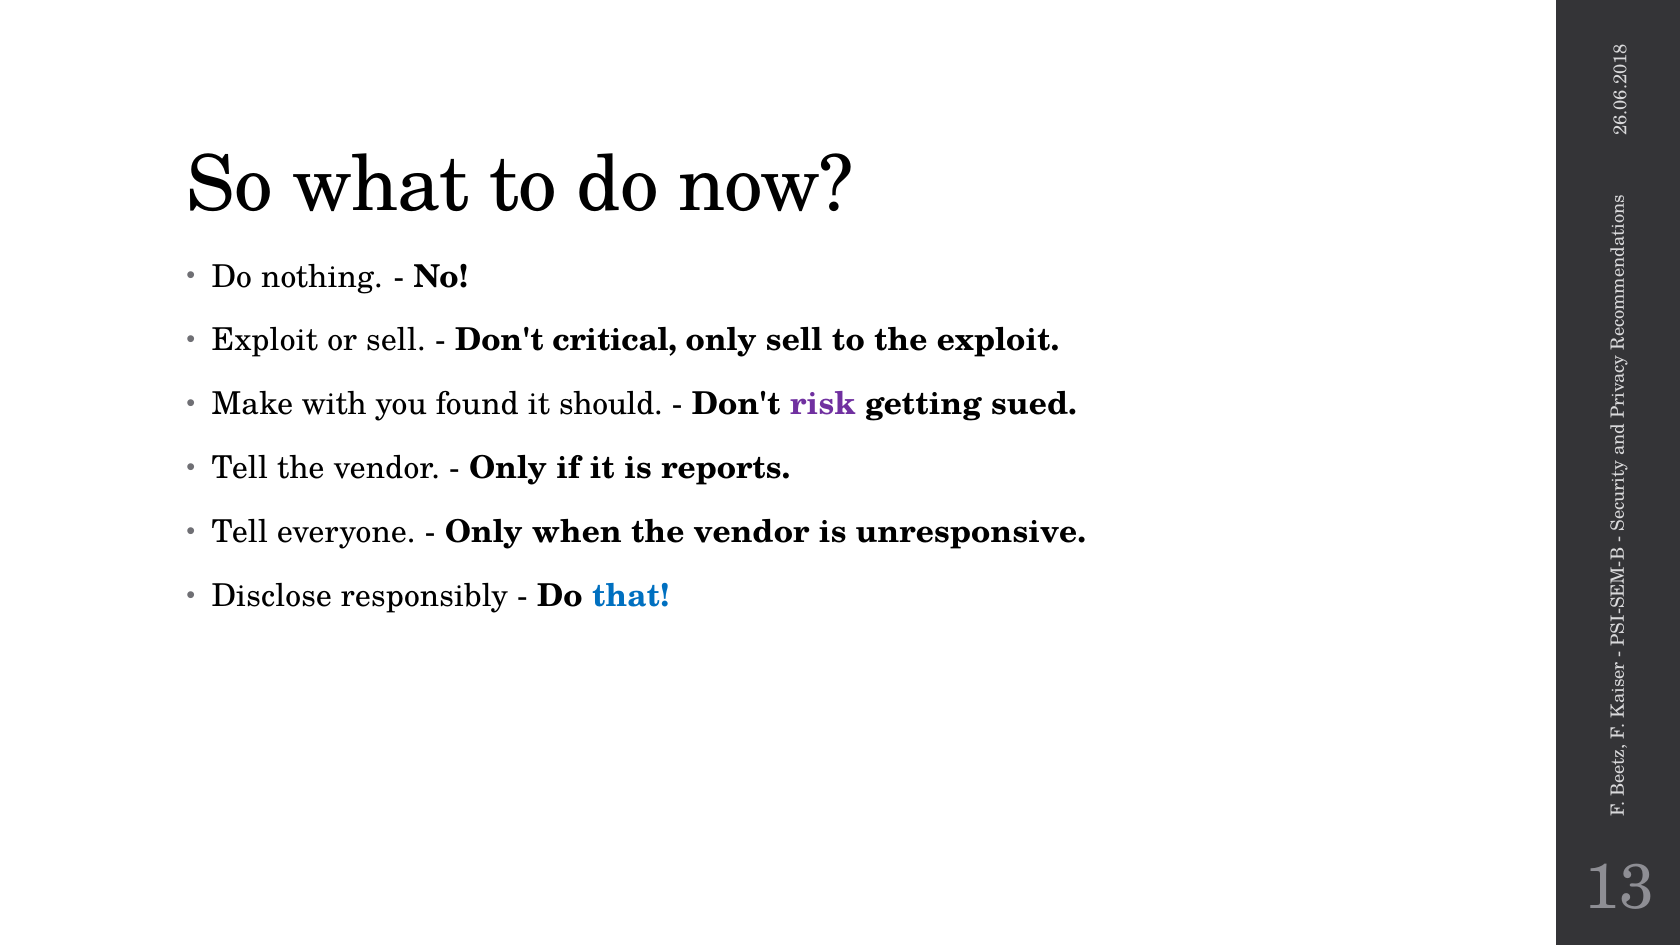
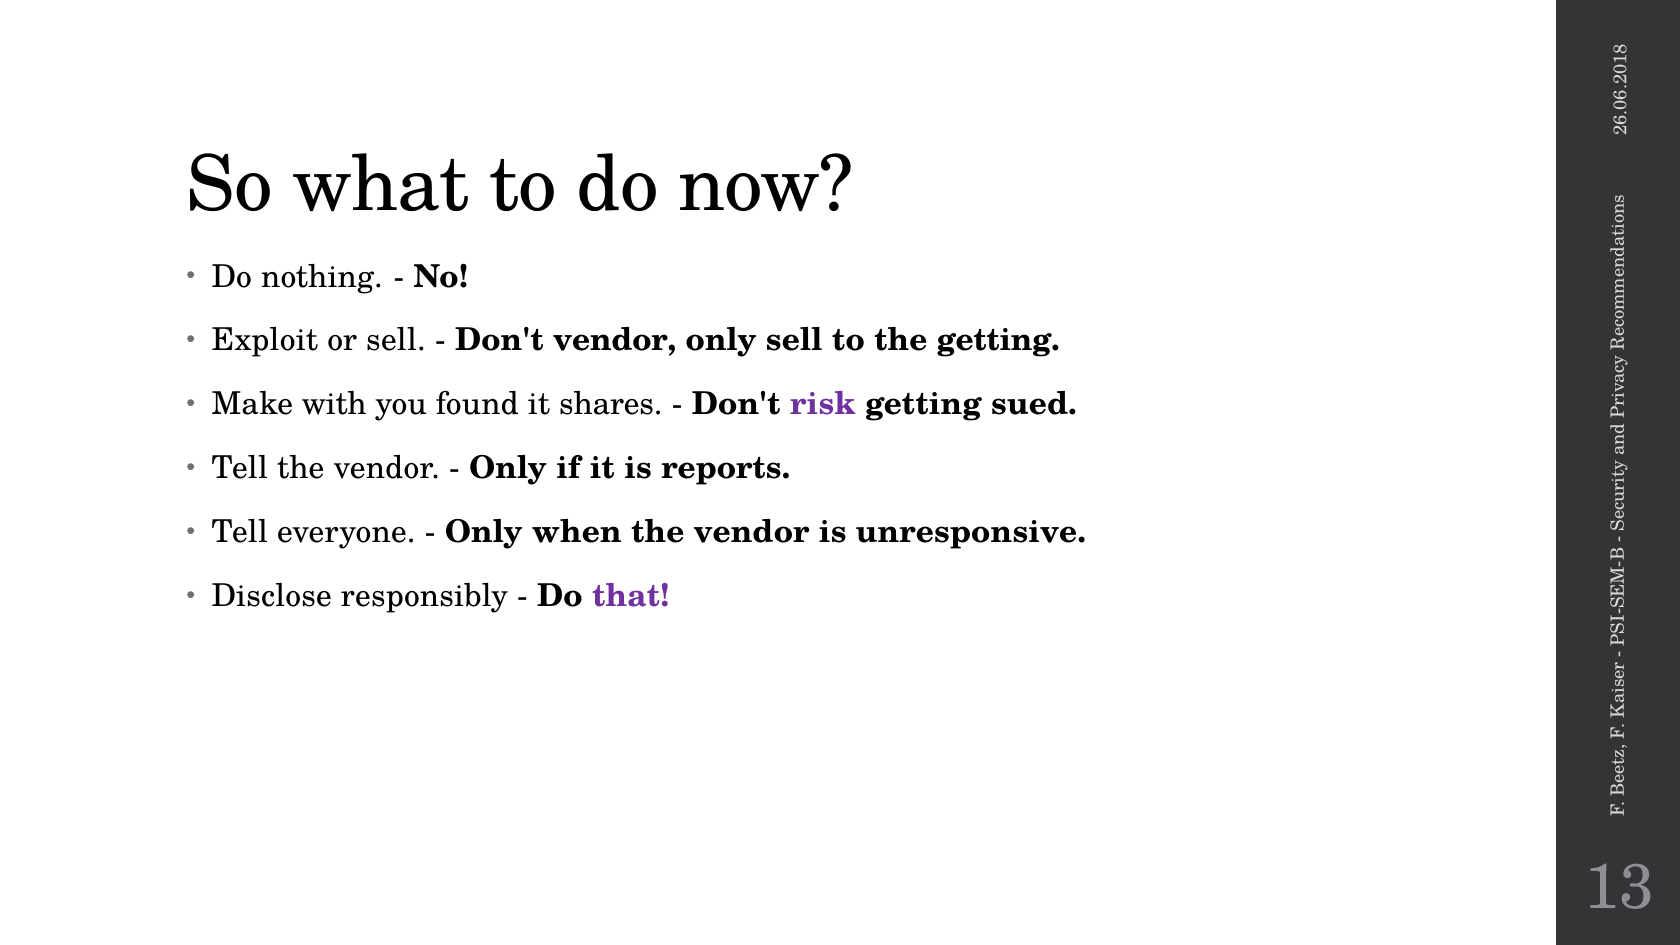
Don't critical: critical -> vendor (615, 341)
the exploit: exploit -> getting (998, 341)
should: should -> shares (611, 405)
that colour: blue -> purple (631, 596)
